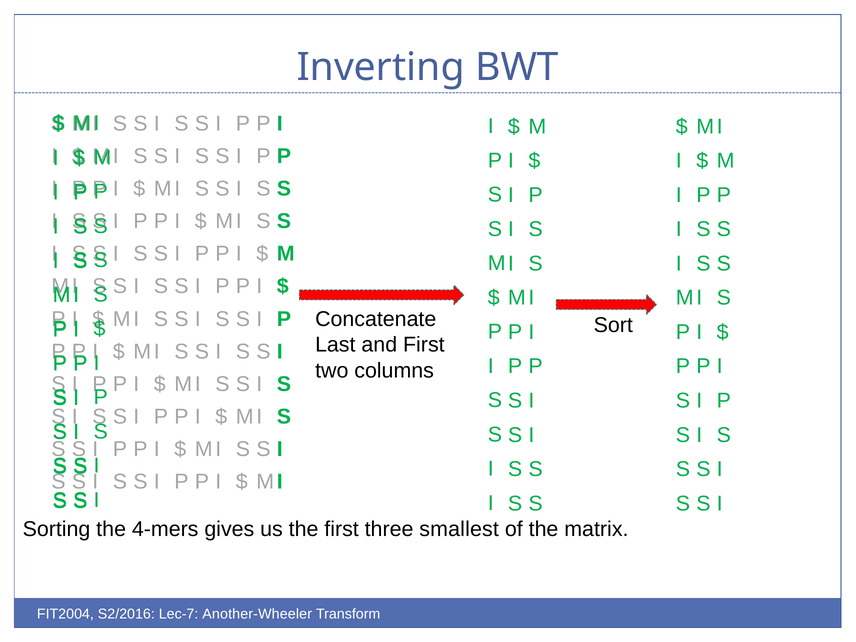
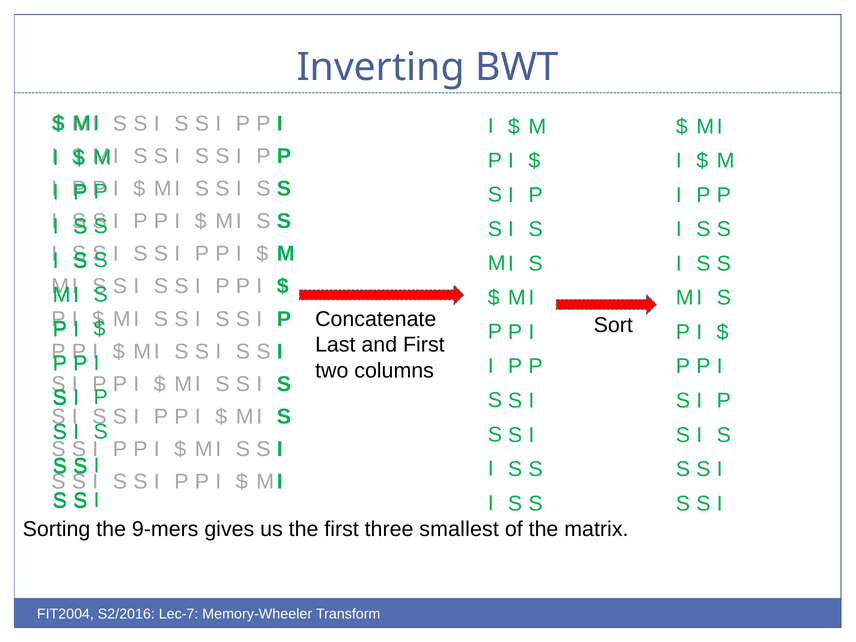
4-mers: 4-mers -> 9-mers (165, 529)
Another-Wheeler: Another-Wheeler -> Memory-Wheeler (257, 614)
